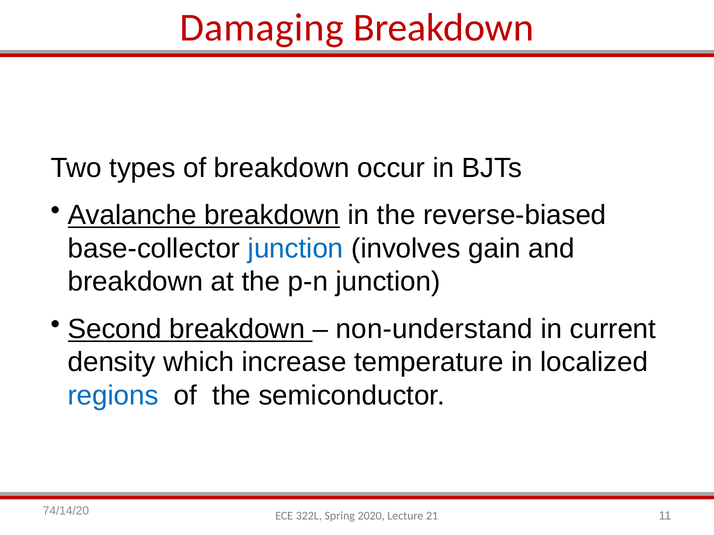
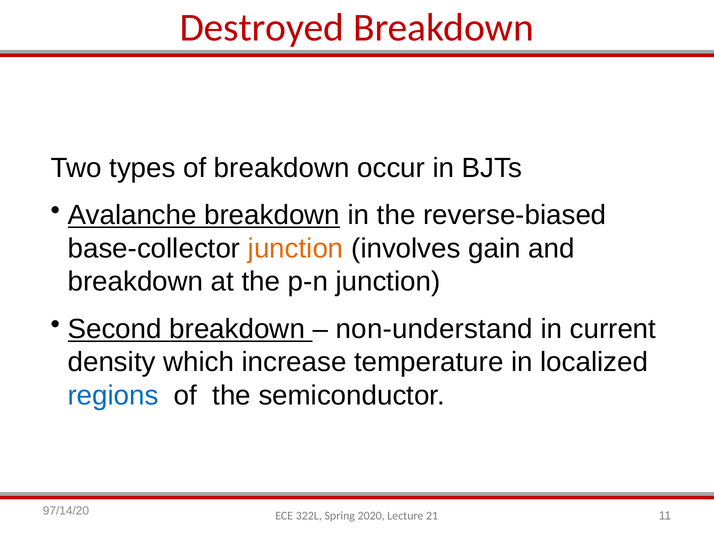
Damaging: Damaging -> Destroyed (262, 28)
junction colour: blue -> orange (296, 249)
74/14/20: 74/14/20 -> 97/14/20 (66, 511)
